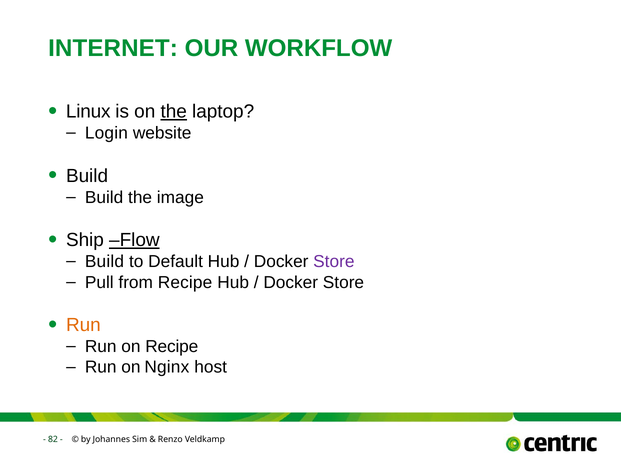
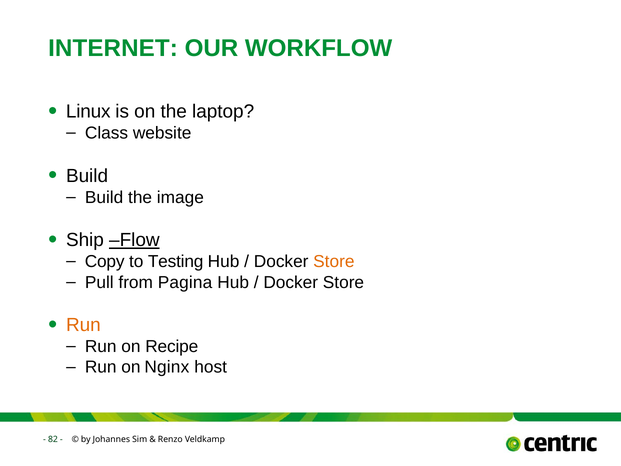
the underline: present -> none (174, 112)
Login: Login -> Class (106, 133)
Build: Build -> Copy (105, 262)
Default: Default -> Testing (176, 262)
Store colour: purple -> orange (334, 262)
from Recipe: Recipe -> Pagina (185, 282)
